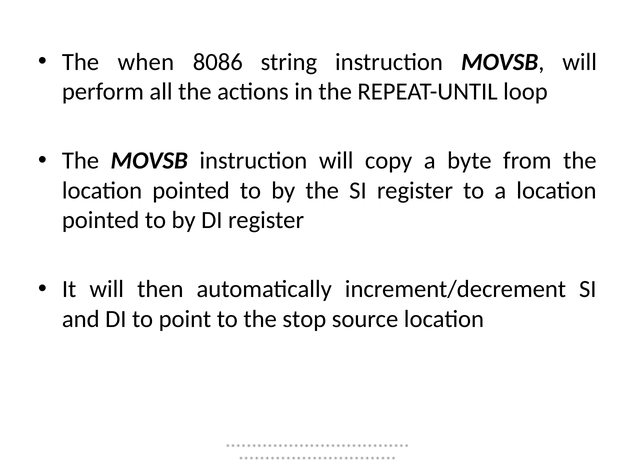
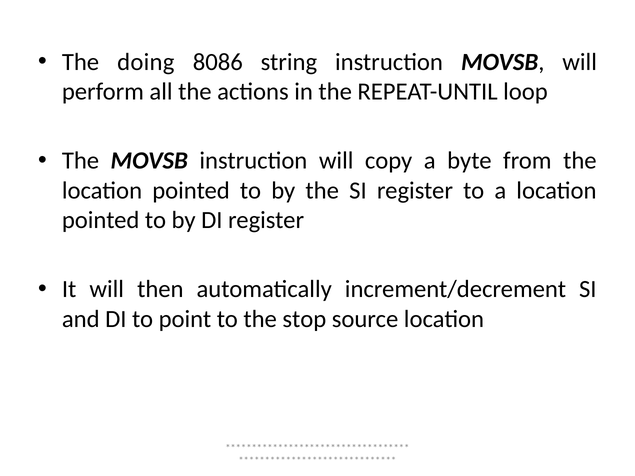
when: when -> doing (146, 62)
